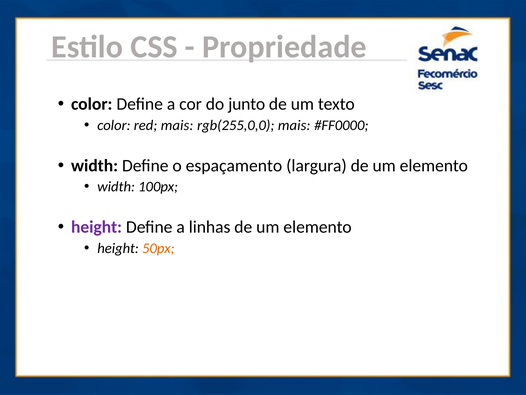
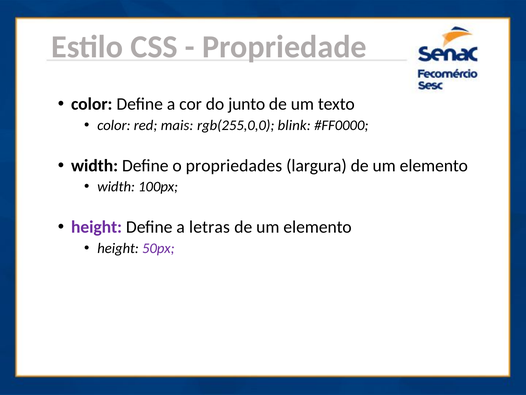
rgb(255,0,0 mais: mais -> blink (294, 125)
espaçamento: espaçamento -> propriedades (234, 165)
linhas: linhas -> letras (209, 227)
50px colour: orange -> purple (158, 248)
